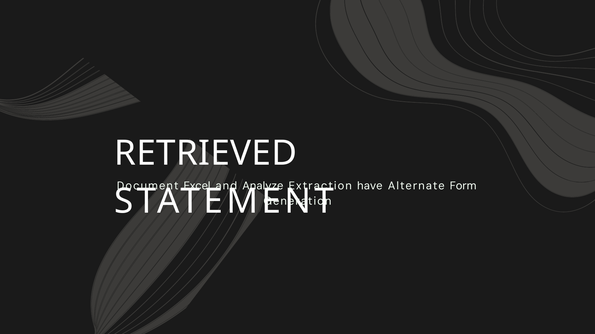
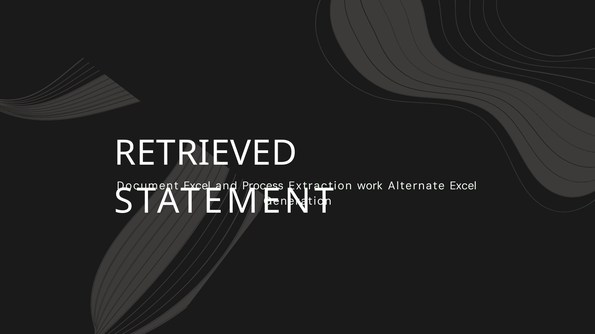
Analyze: Analyze -> Process (263, 186)
have: have -> work (370, 186)
Alternate Form: Form -> Excel (463, 186)
